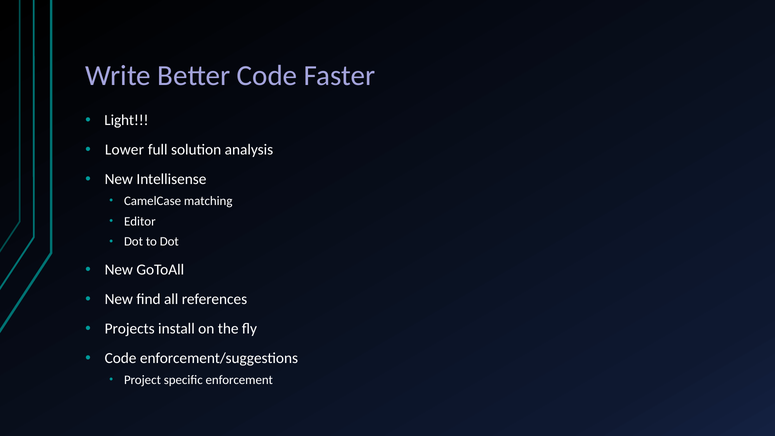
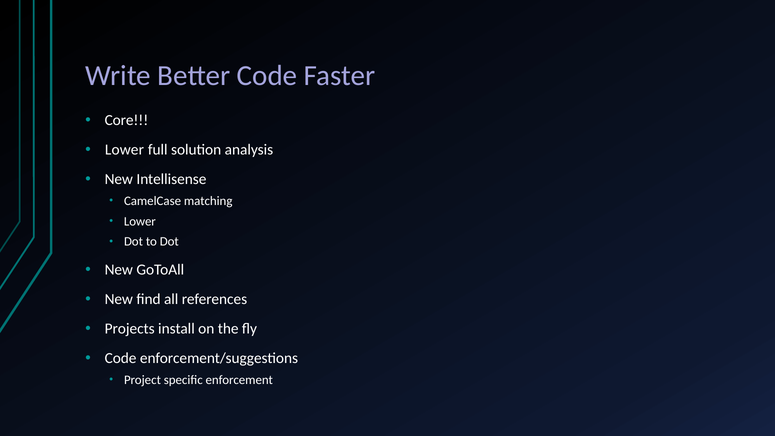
Light: Light -> Core (126, 120)
Editor: Editor -> Lower (140, 221)
